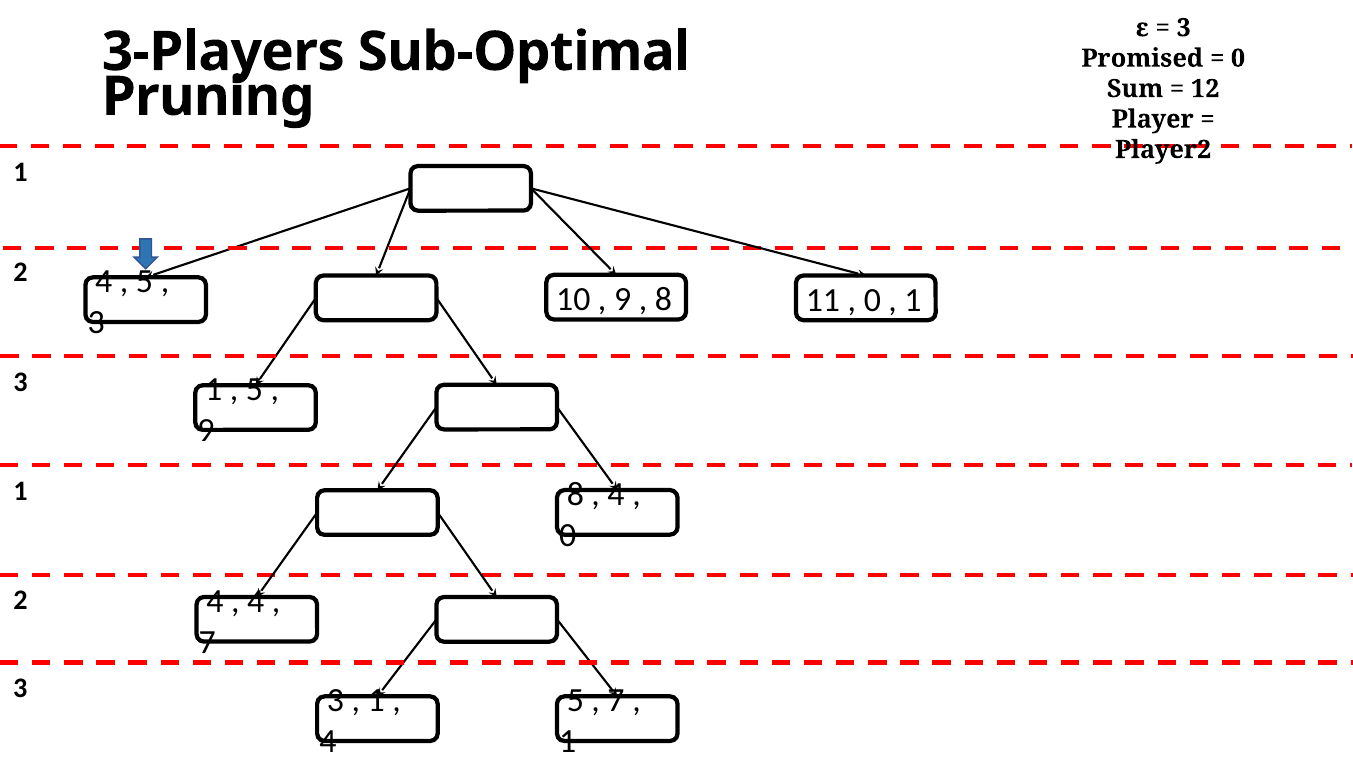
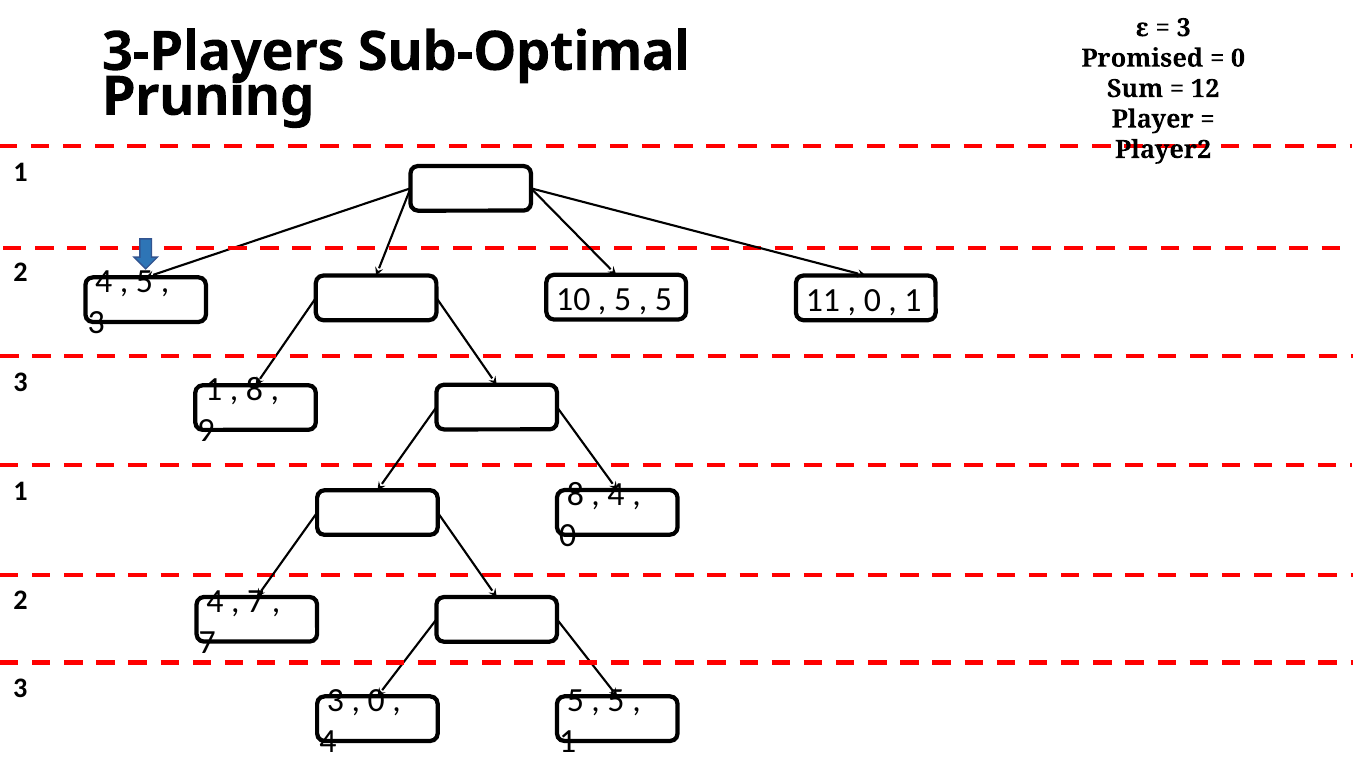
9: 9 -> 5 (623, 300)
8: 8 -> 5 (663, 300)
5: 5 -> 8 (254, 390)
4: 4 -> 7 (256, 601)
1: 1 -> 0 (376, 701)
7: 7 -> 5 (616, 701)
